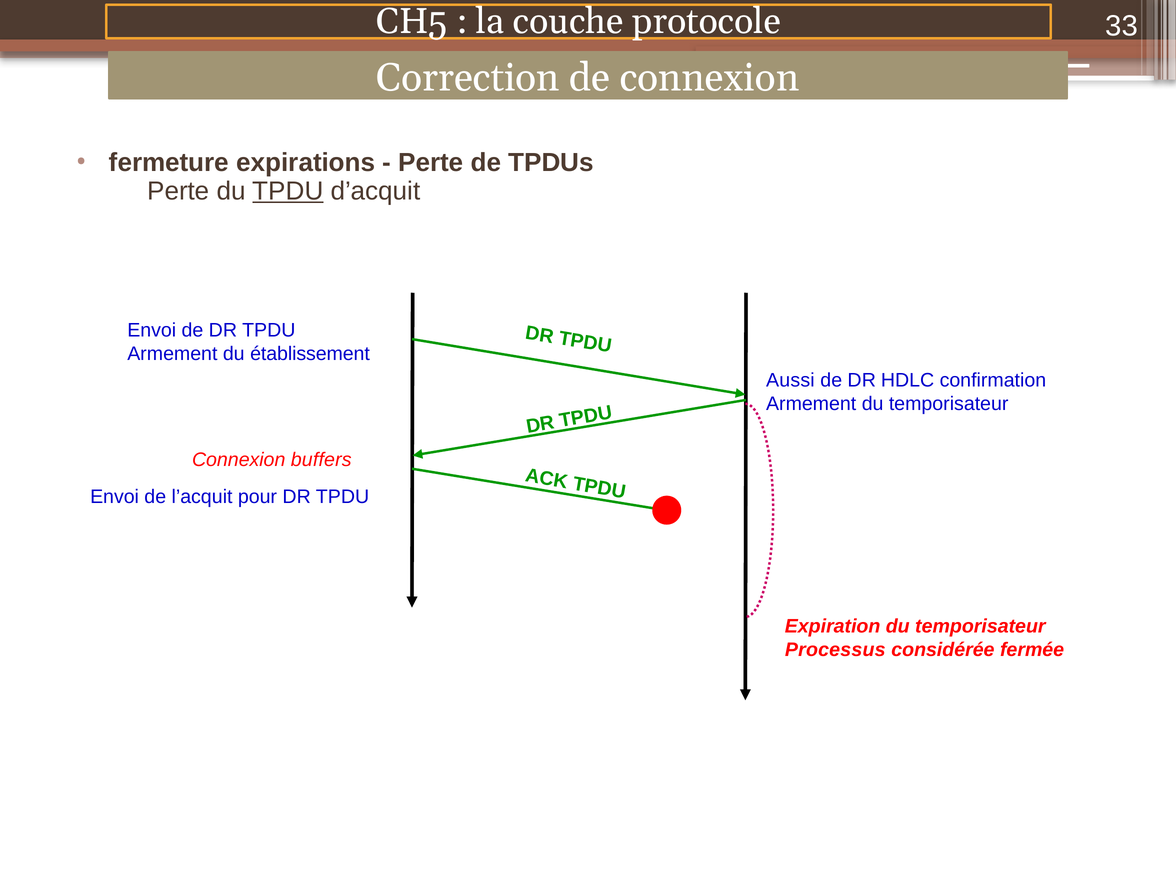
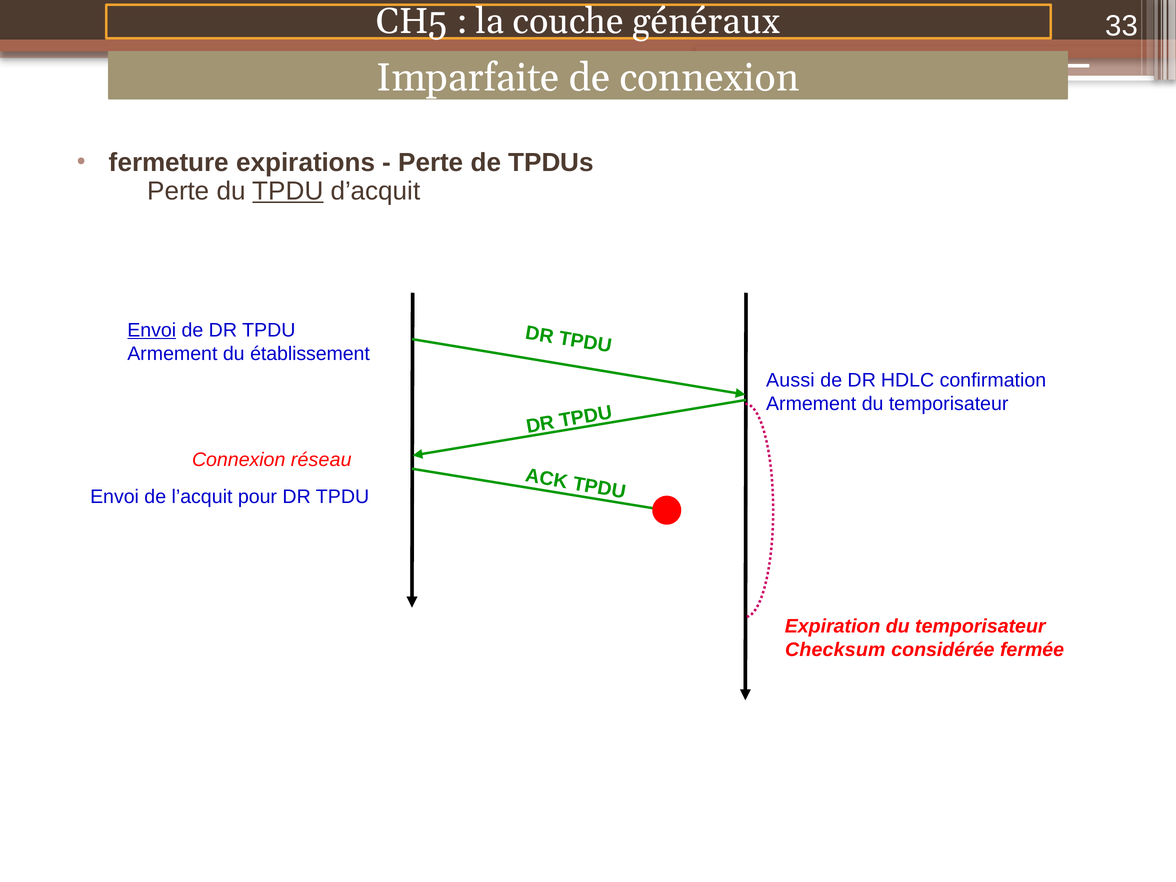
protocole: protocole -> généraux (706, 21)
Correction: Correction -> Imparfaite (468, 78)
Envoi underline: none -> present (152, 330)
buffers: buffers -> réseau (321, 460)
Processus: Processus -> Checksum (835, 650)
